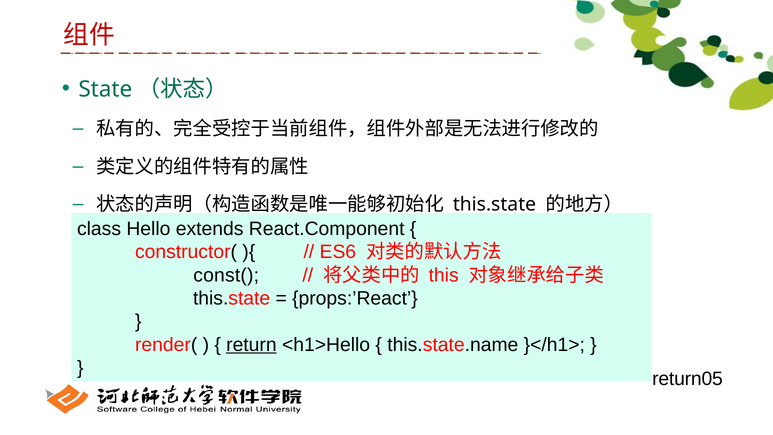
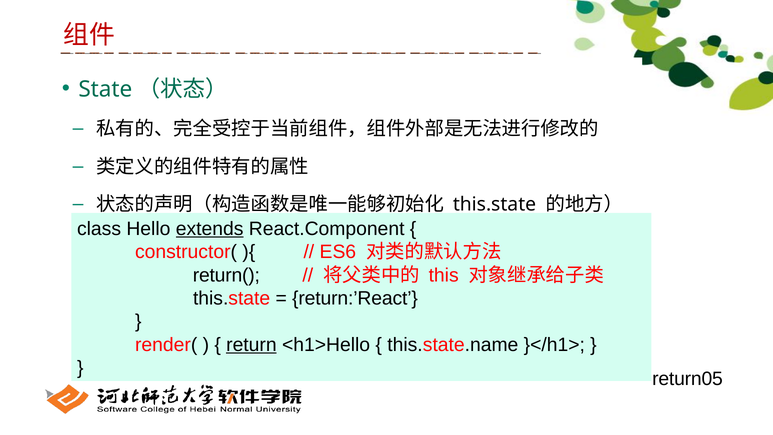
extends underline: none -> present (210, 229)
const(: const( -> return( (226, 275)
props:’React: props:’React -> return:’React (355, 298)
